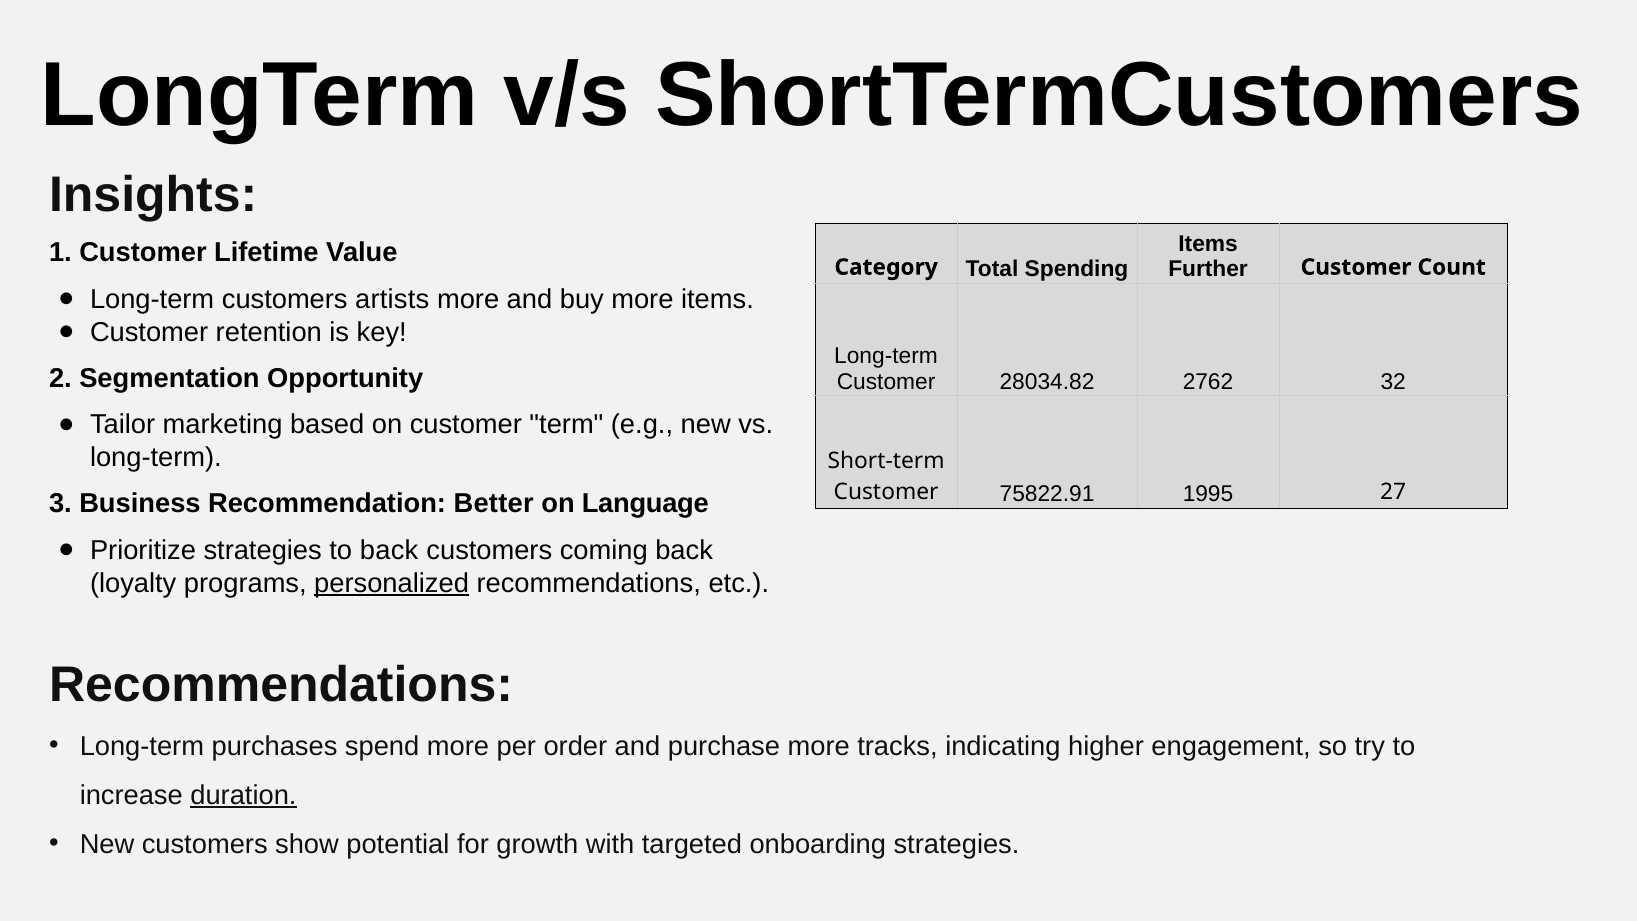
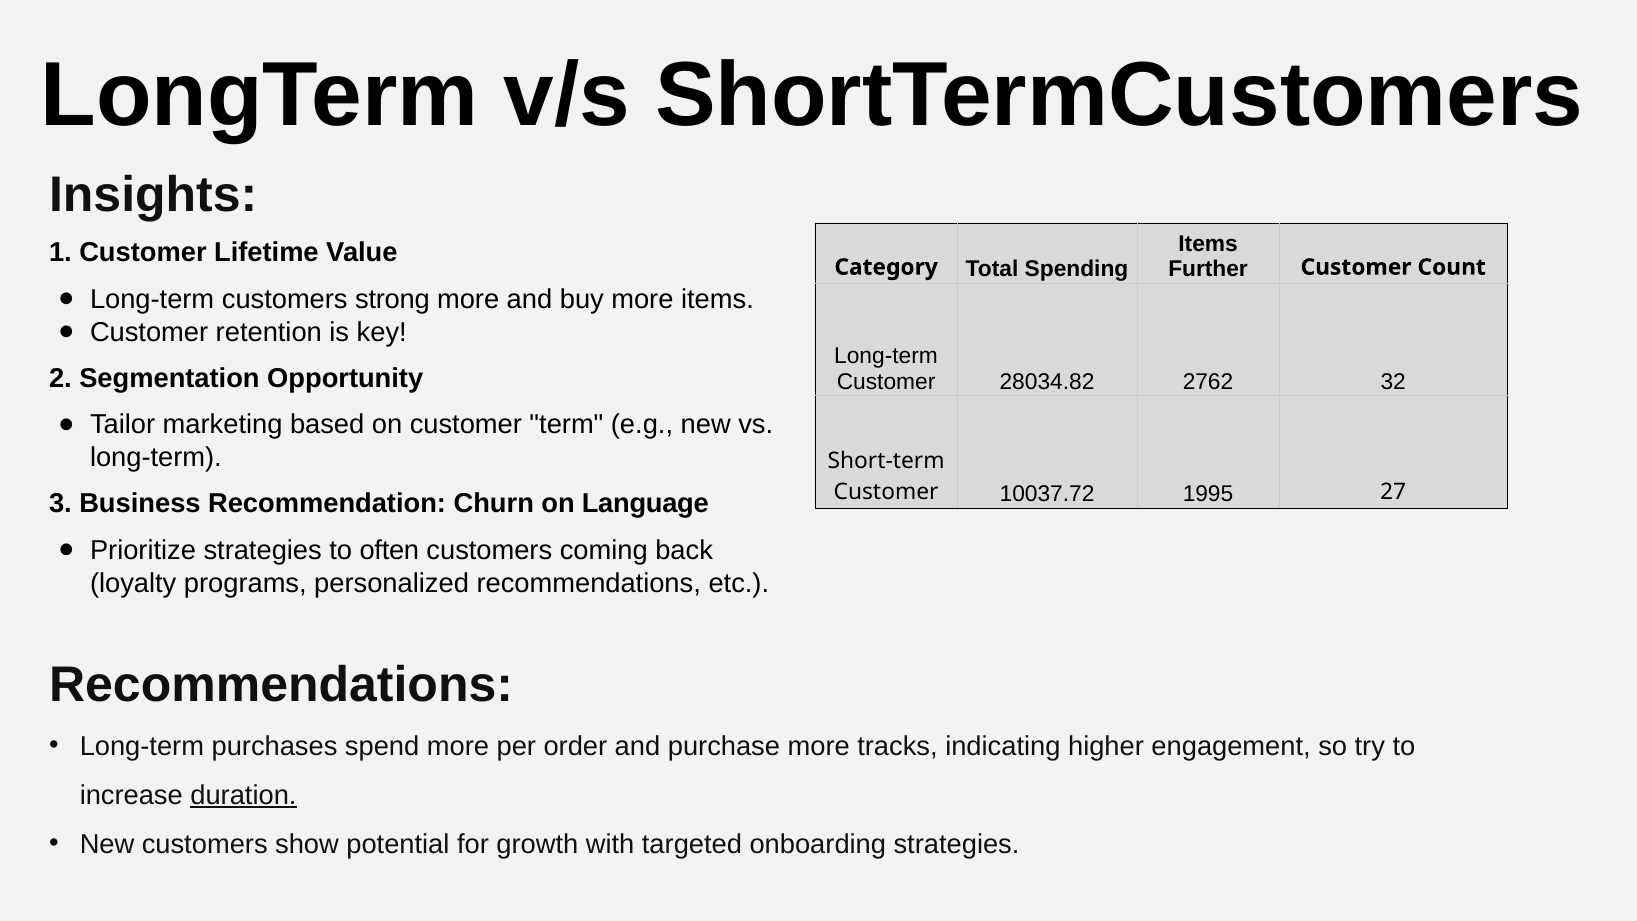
artists: artists -> strong (392, 299)
75822.91: 75822.91 -> 10037.72 (1047, 494)
Better: Better -> Churn (494, 504)
to back: back -> often (389, 550)
personalized underline: present -> none (392, 583)
